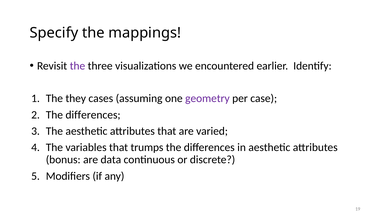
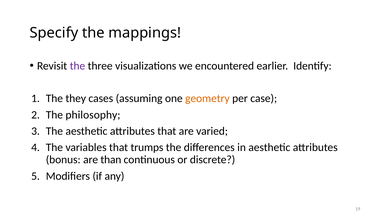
geometry colour: purple -> orange (207, 99)
differences: differences -> philosophy (93, 115)
data: data -> than (111, 160)
